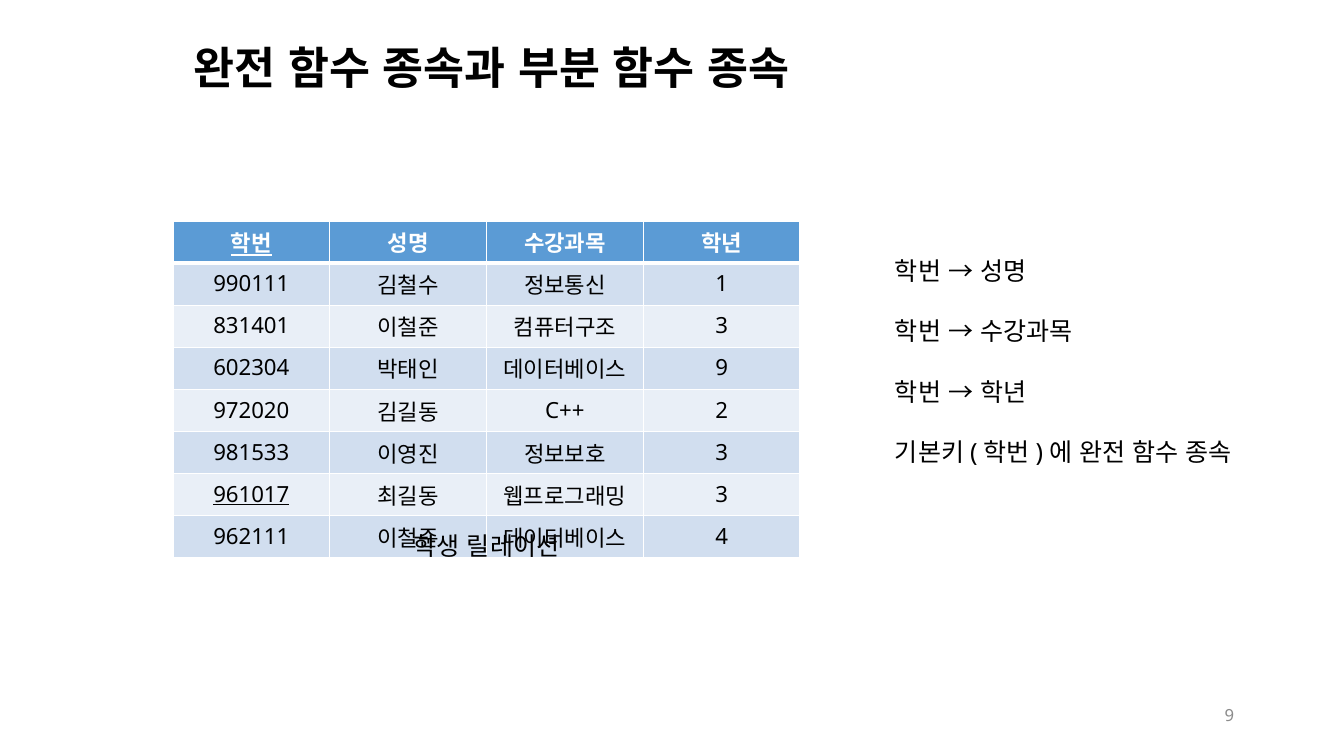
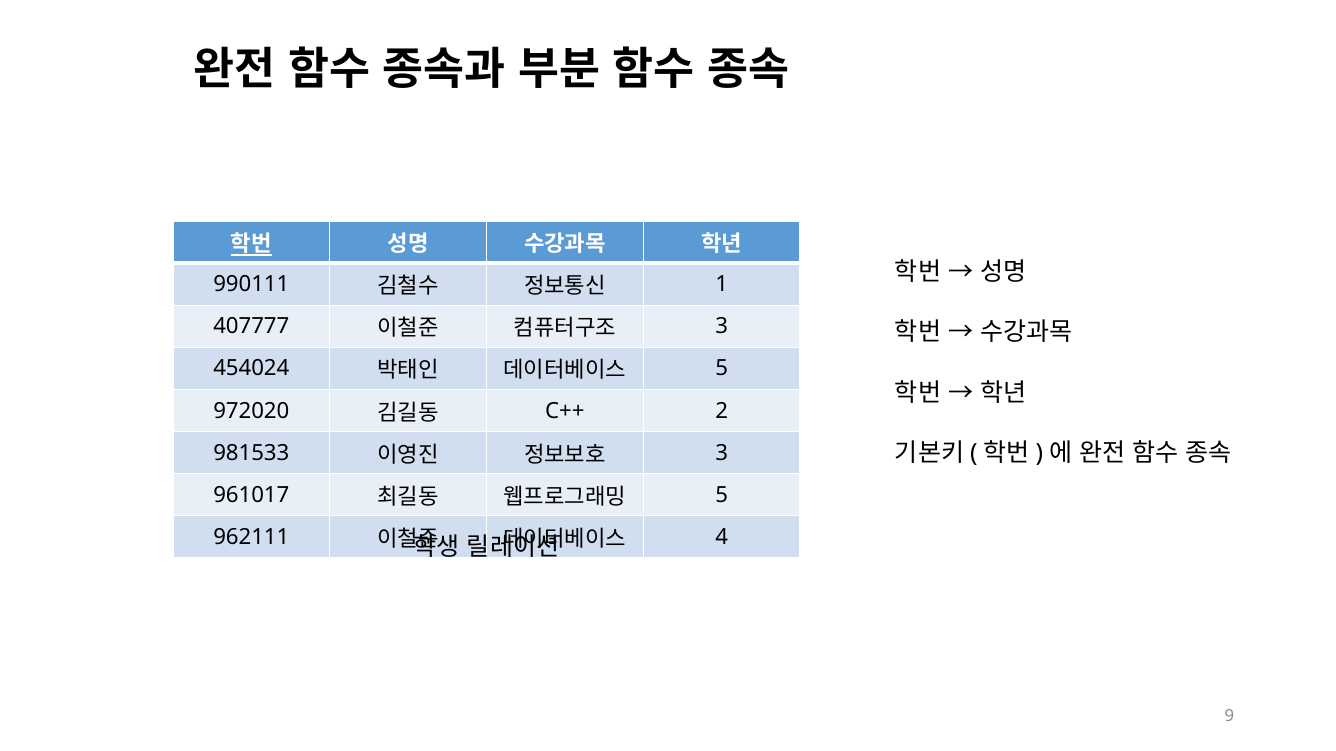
831401: 831401 -> 407777 (251, 327)
602304: 602304 -> 454024 (251, 369)
9: 9 -> 5 (722, 369)
961017 underline: present -> none (251, 495)
3: 3 -> 5 (722, 495)
